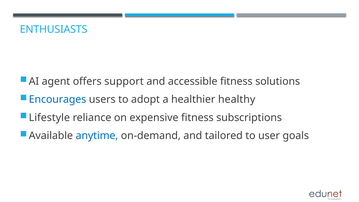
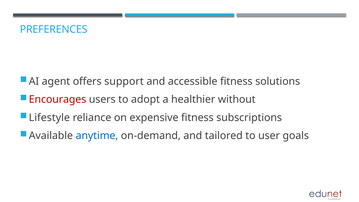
ENTHUSIASTS: ENTHUSIASTS -> PREFERENCES (54, 29)
Encourages colour: blue -> red (58, 99)
healthy: healthy -> without (237, 99)
